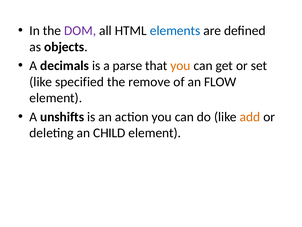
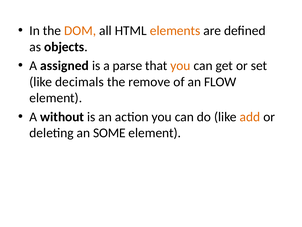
DOM colour: purple -> orange (80, 31)
elements colour: blue -> orange (175, 31)
decimals: decimals -> assigned (65, 66)
specified: specified -> decimals (79, 82)
unshifts: unshifts -> without (62, 117)
CHILD: CHILD -> SOME (109, 133)
